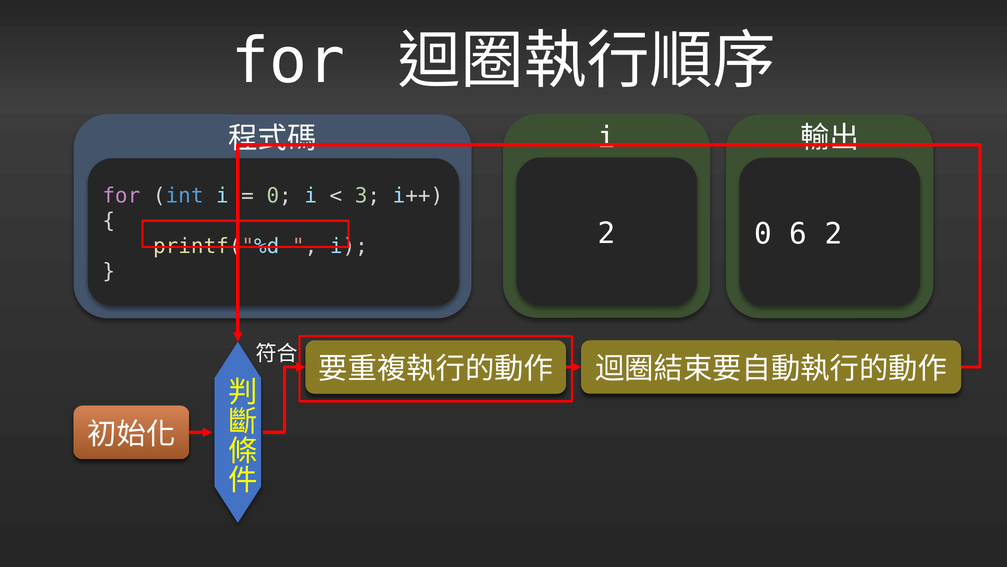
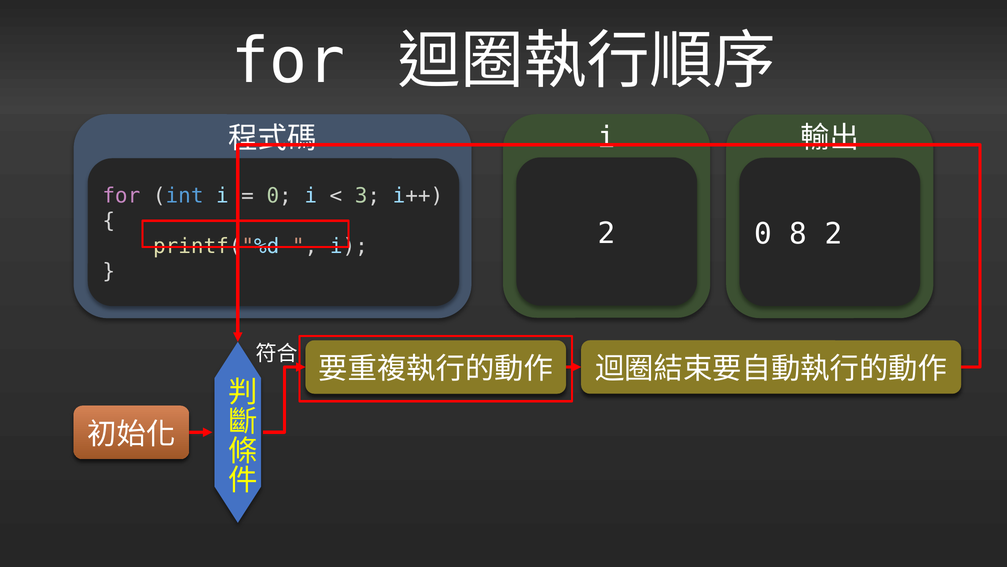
6: 6 -> 8 (798, 234)
